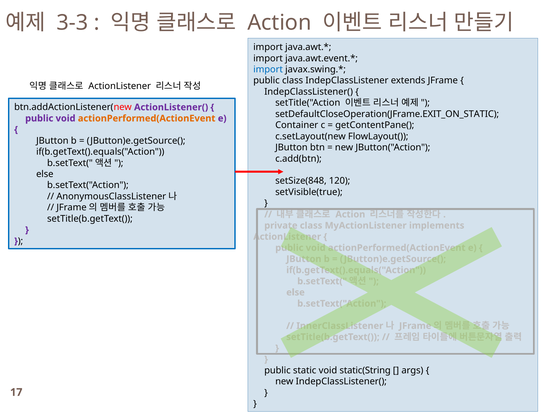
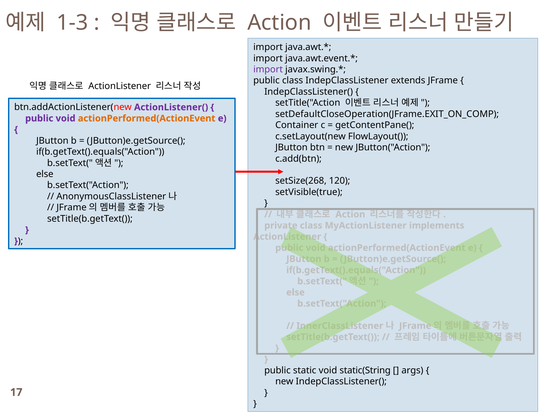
3-3: 3-3 -> 1-3 (72, 23)
import colour: blue -> purple (268, 70)
setDefaultCloseOperation(JFrame.EXIT_ON_STATIC: setDefaultCloseOperation(JFrame.EXIT_ON_STATIC -> setDefaultCloseOperation(JFrame.EXIT_ON_COMP (387, 114)
setSize(848: setSize(848 -> setSize(268 (301, 181)
